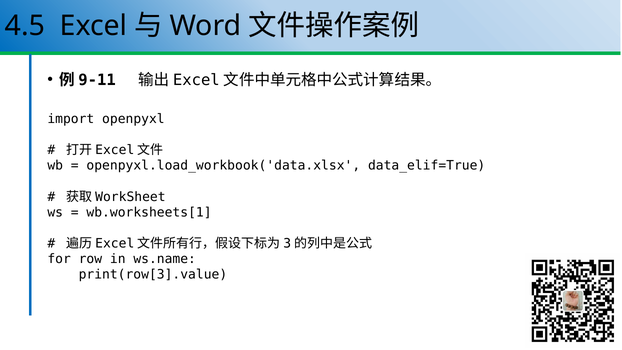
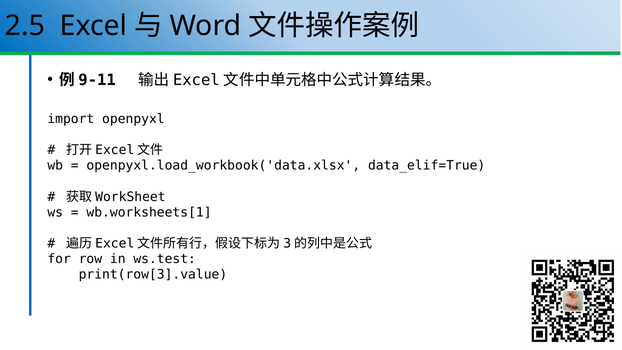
4.5: 4.5 -> 2.5 (25, 26)
ws.name: ws.name -> ws.test (165, 259)
